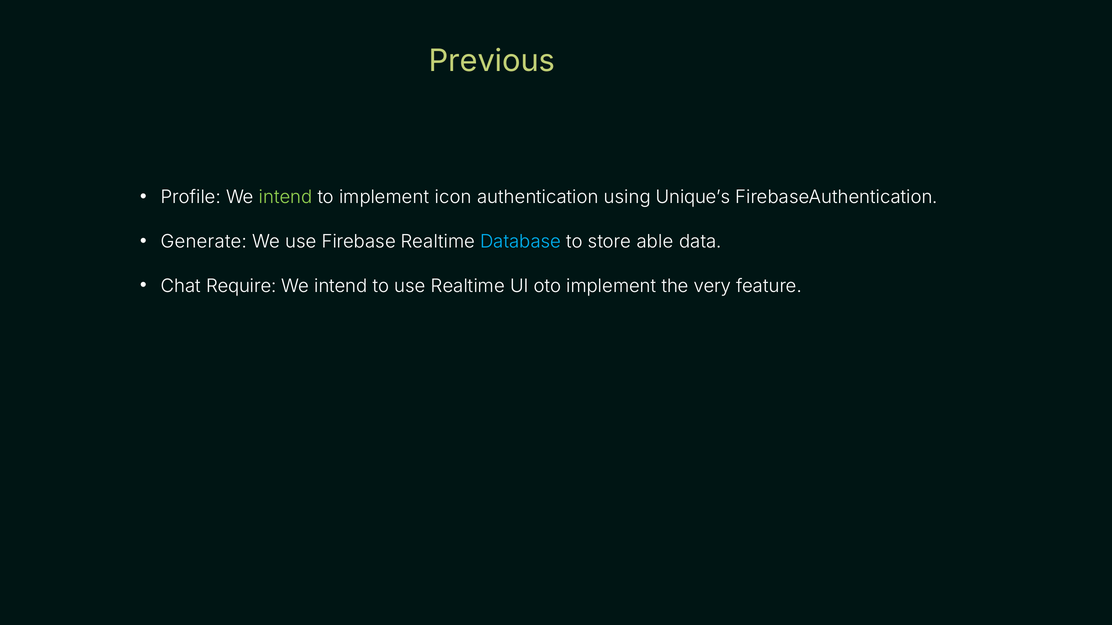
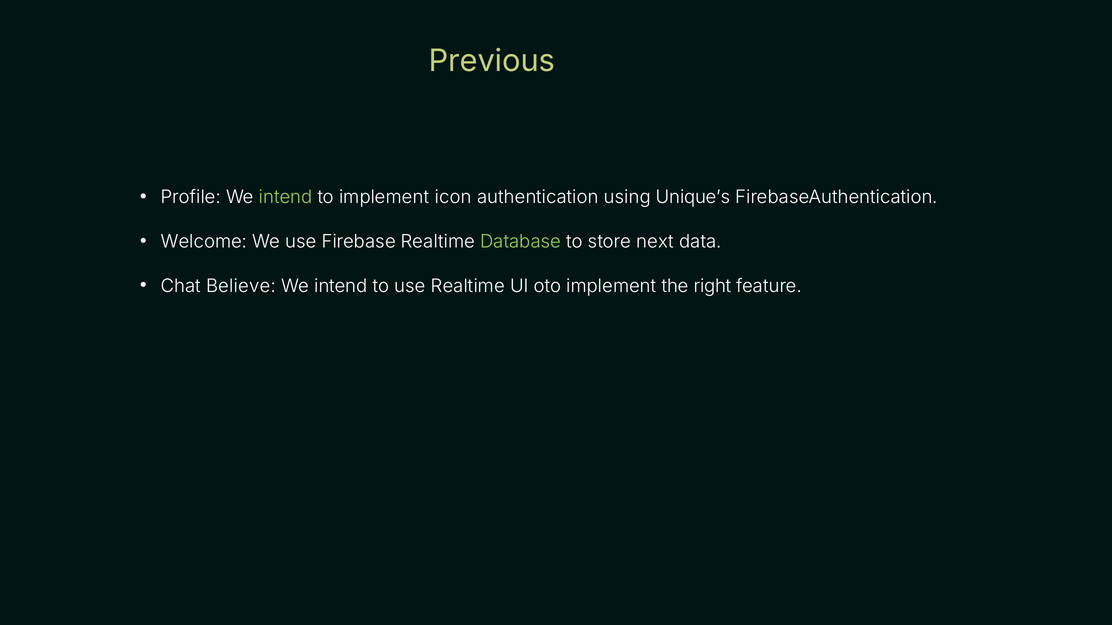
Generate: Generate -> Welcome (204, 242)
Database colour: light blue -> light green (521, 242)
able: able -> next (655, 242)
Require: Require -> Believe (241, 286)
very: very -> right (712, 286)
